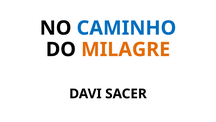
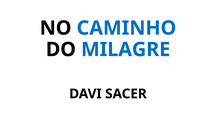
MILAGRE colour: orange -> blue (126, 49)
